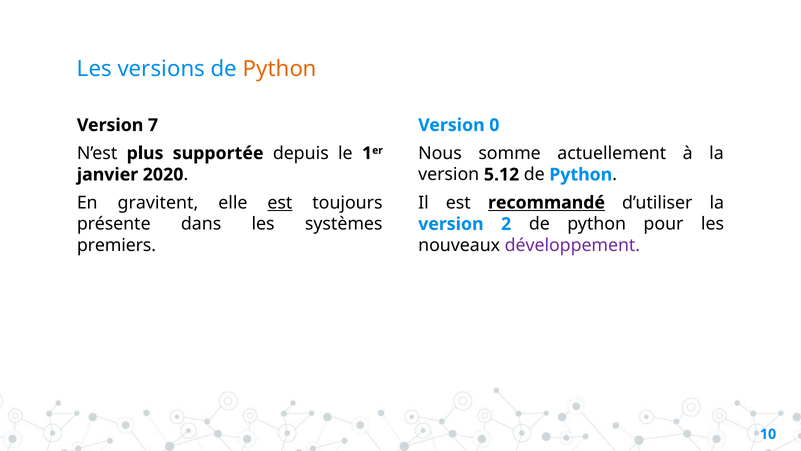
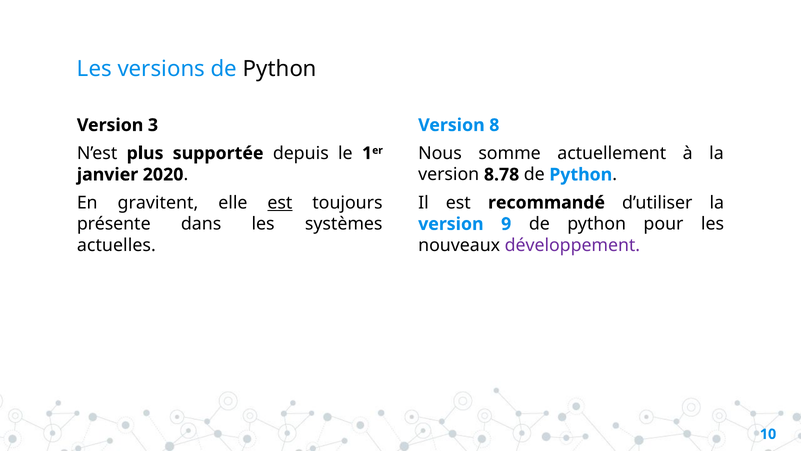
Python colour: orange -> black (280, 69)
7: 7 -> 3 (153, 125)
0: 0 -> 8 (494, 125)
5.12: 5.12 -> 8.78 (502, 174)
recommandé underline: present -> none (546, 202)
2: 2 -> 9 (506, 224)
premiers: premiers -> actuelles (116, 245)
